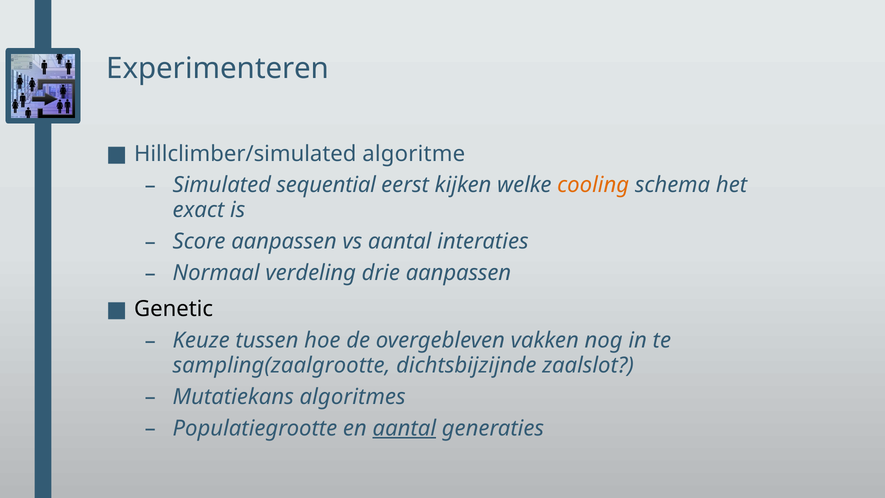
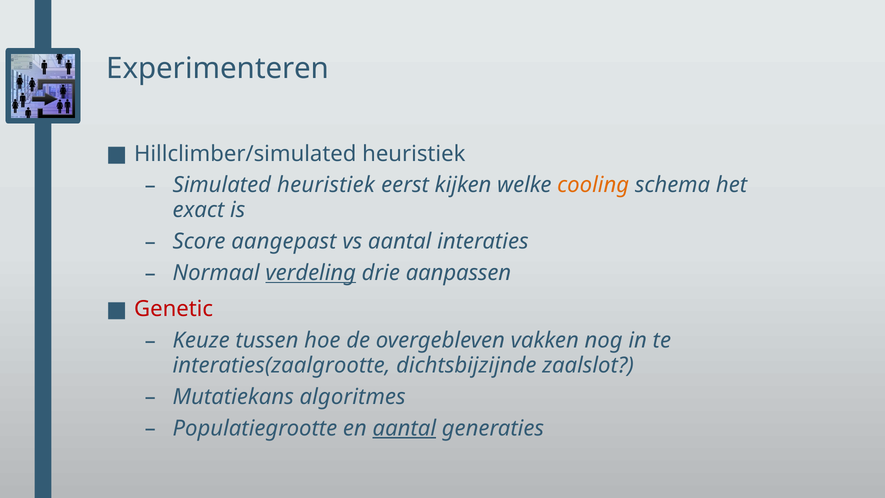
Hillclimber/simulated algoritme: algoritme -> heuristiek (414, 154)
Simulated sequential: sequential -> heuristiek (326, 185)
Score aanpassen: aanpassen -> aangepast (284, 241)
verdeling underline: none -> present (311, 273)
Genetic colour: black -> red (174, 309)
sampling(zaalgrootte: sampling(zaalgrootte -> interaties(zaalgrootte (281, 365)
